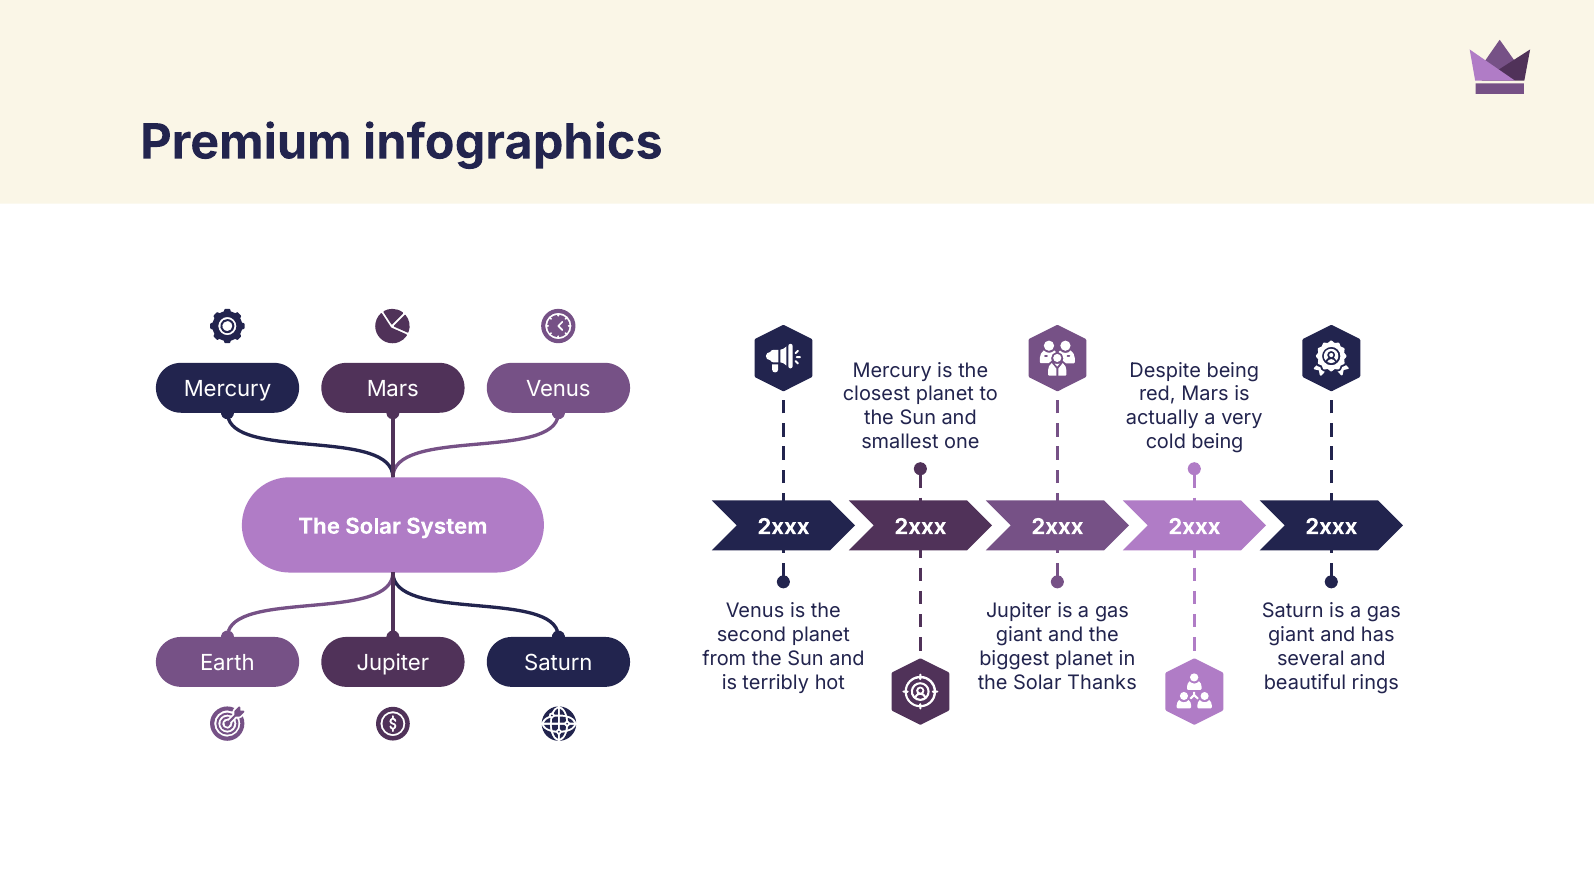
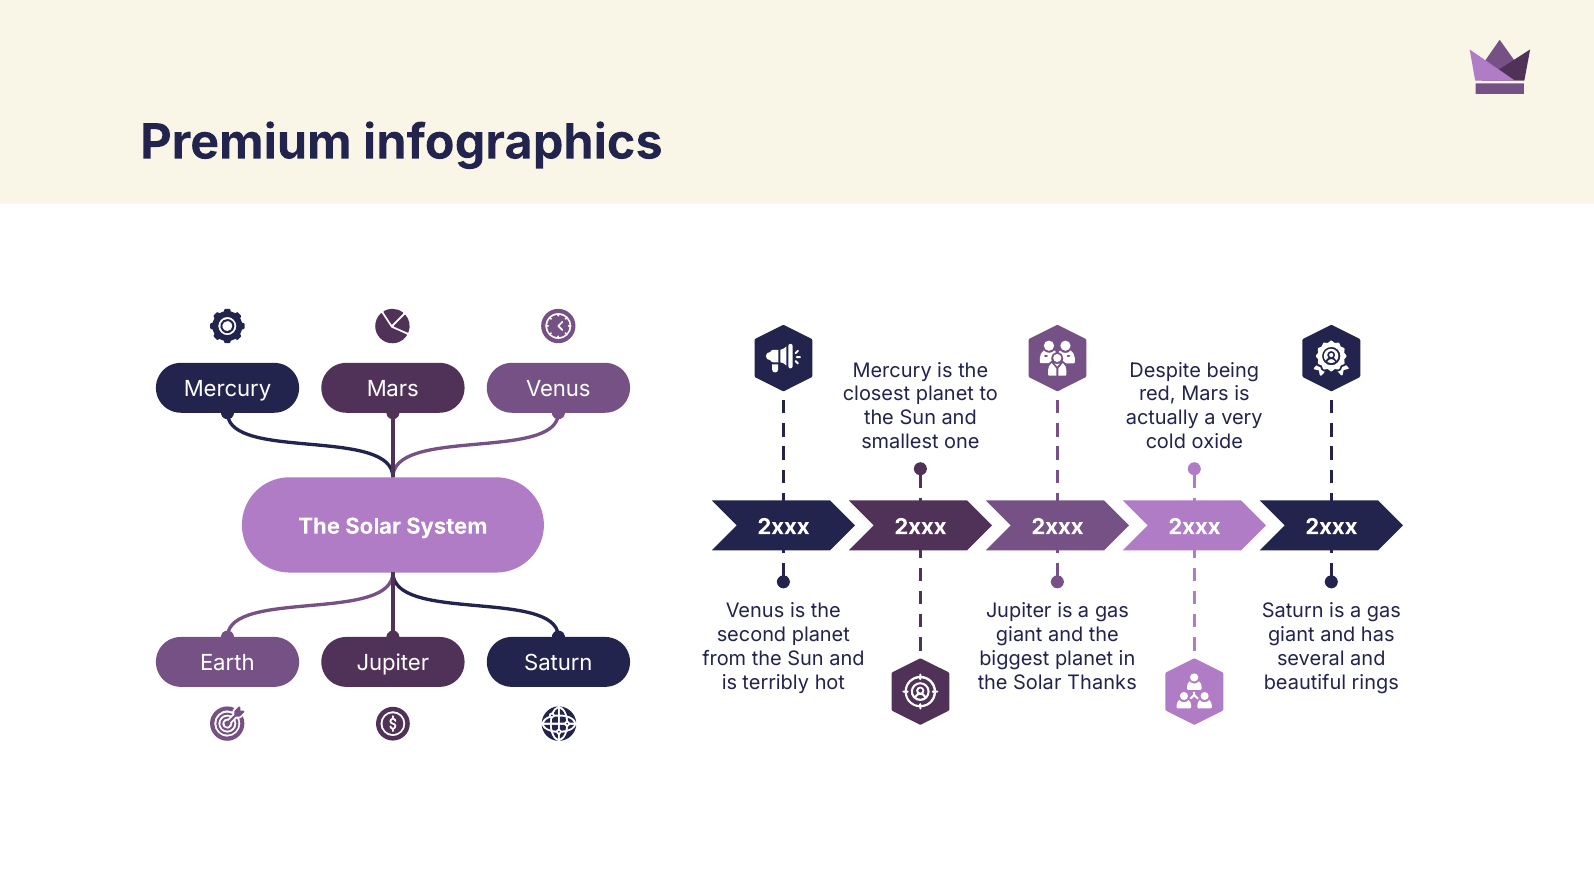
cold being: being -> oxide (1217, 443)
